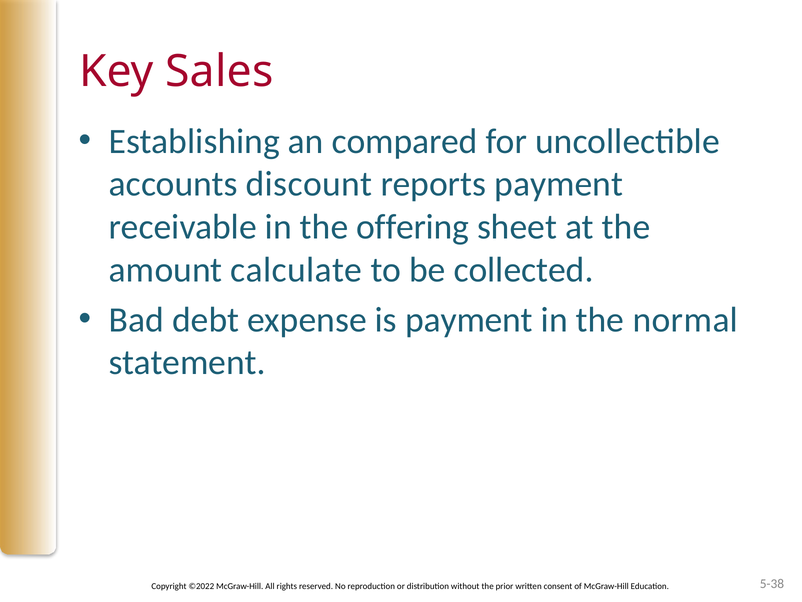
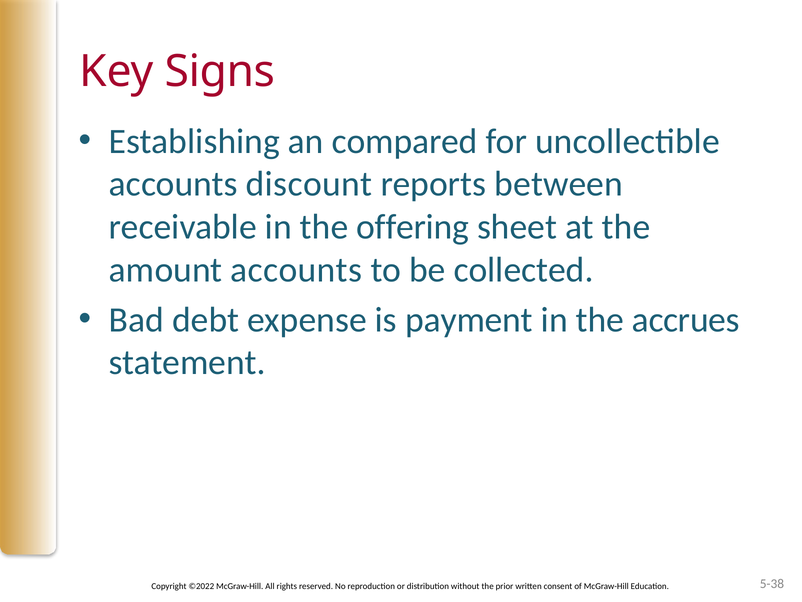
Sales: Sales -> Signs (220, 71)
reports payment: payment -> between (559, 184)
amount calculate: calculate -> accounts (296, 270)
normal: normal -> accrues (686, 320)
